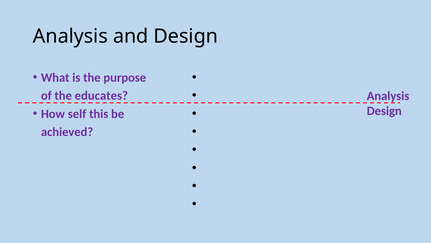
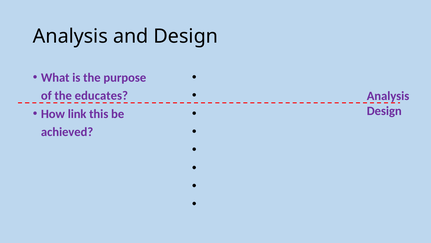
self: self -> link (77, 114)
